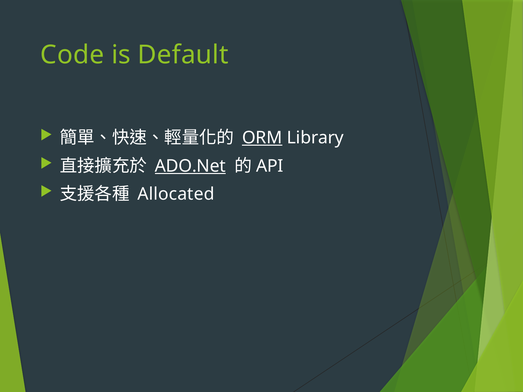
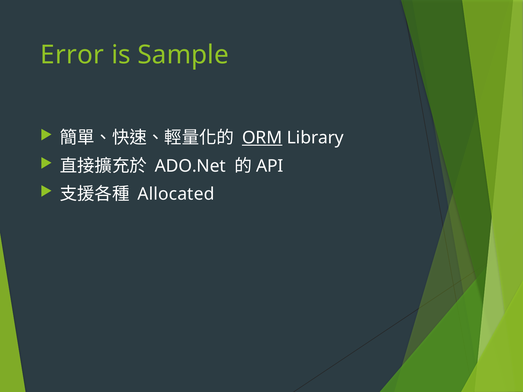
Code: Code -> Error (72, 55)
Default: Default -> Sample (183, 55)
ADO.Net underline: present -> none (190, 166)
